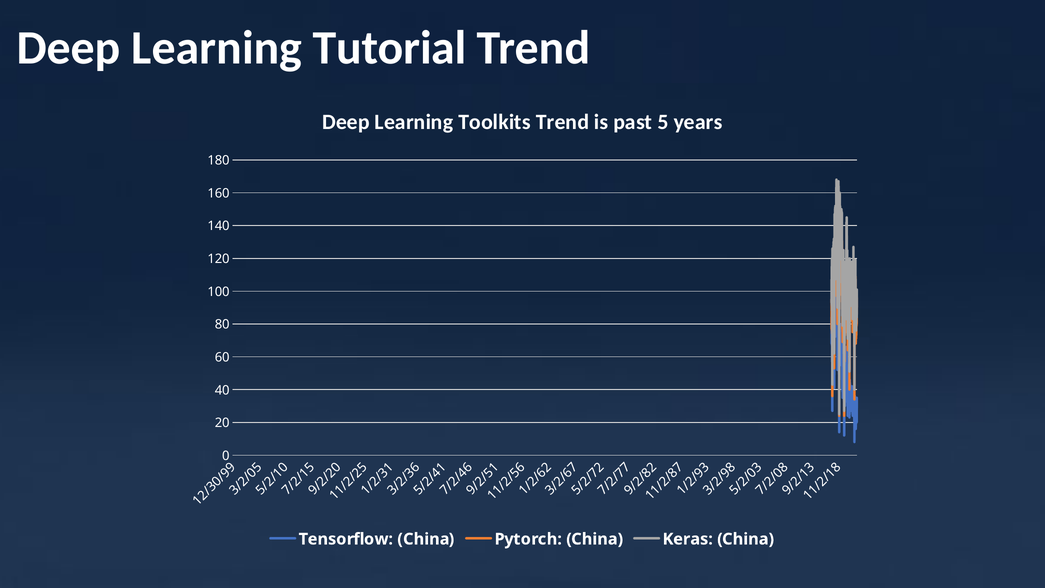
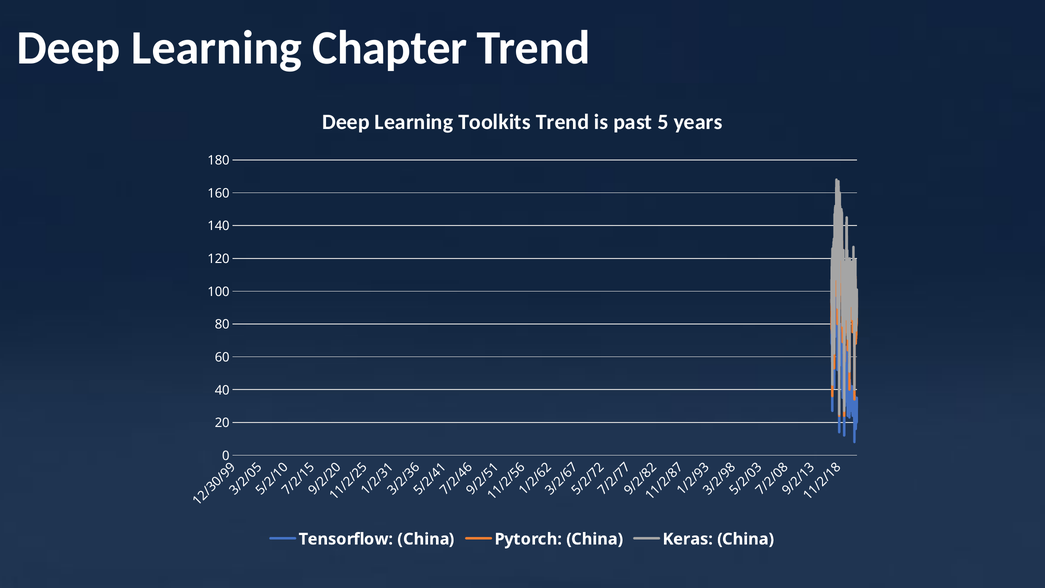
Tutorial: Tutorial -> Chapter (390, 48)
